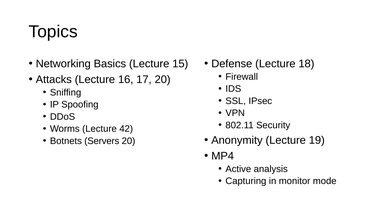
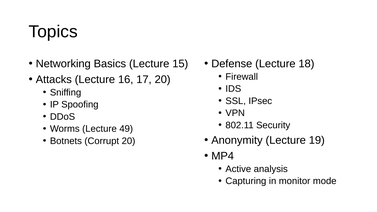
42: 42 -> 49 (126, 129)
Servers: Servers -> Corrupt (102, 141)
